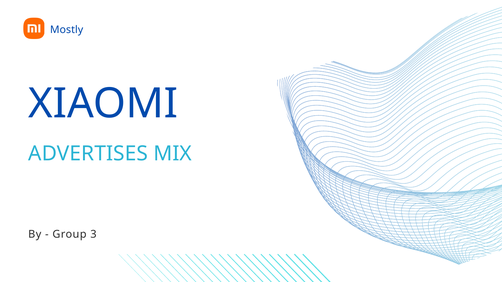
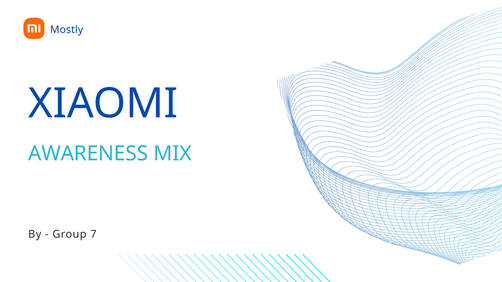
ADVERTISES: ADVERTISES -> AWARENESS (88, 154)
3: 3 -> 7 (93, 235)
